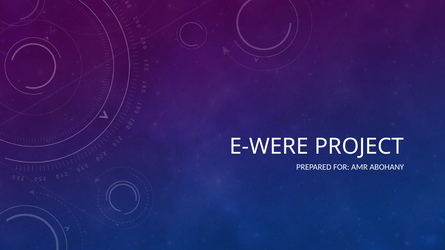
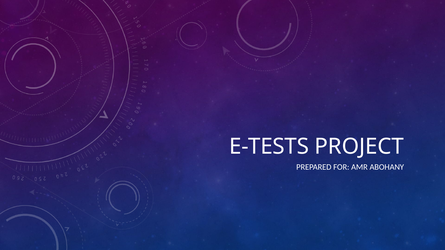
E-WERE: E-WERE -> E-TESTS (269, 147)
